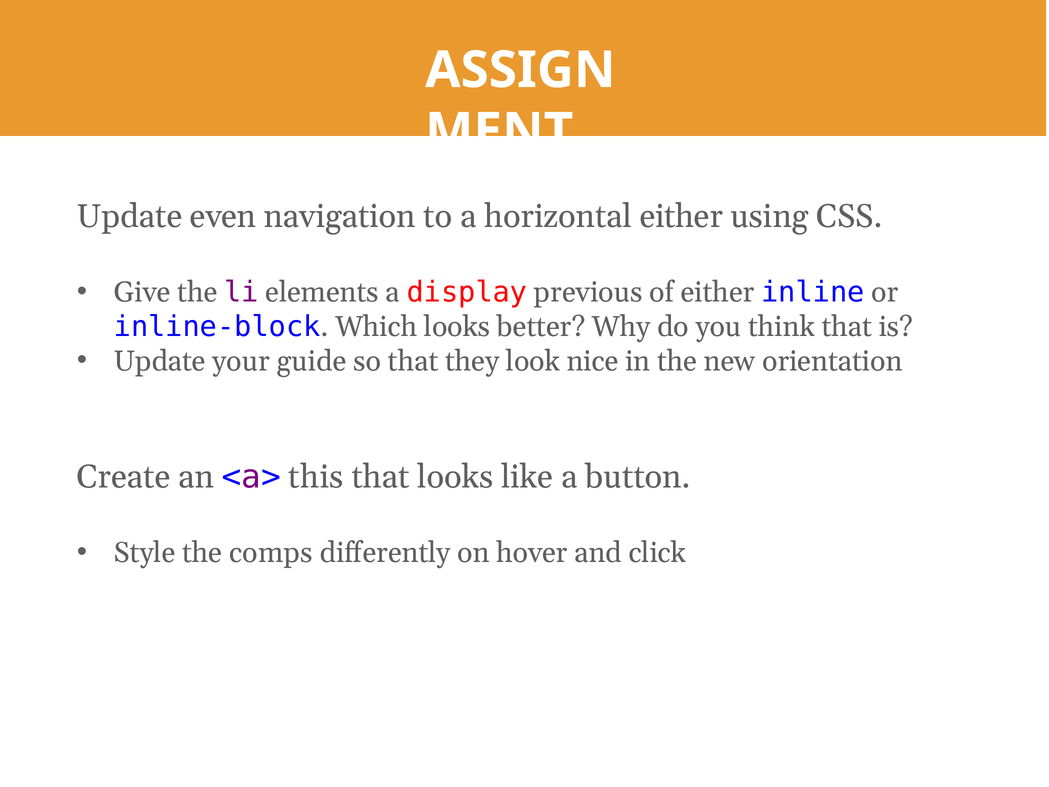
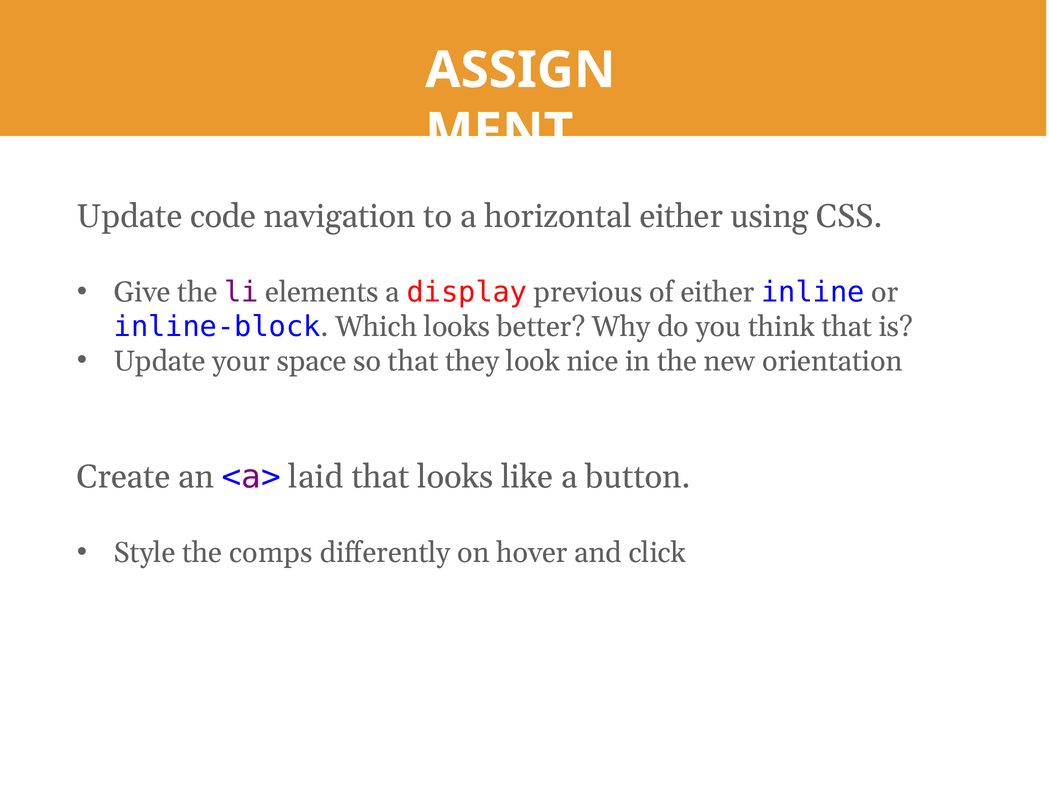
even: even -> code (223, 216)
guide: guide -> space (312, 361)
this: this -> laid (316, 477)
